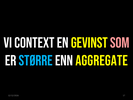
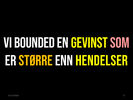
CONTEXT: CONTEXT -> BOUNDED (34, 43)
STØRRE colour: light blue -> yellow (36, 60)
AGGREGATE: AGGREGATE -> HENDELSER (102, 60)
